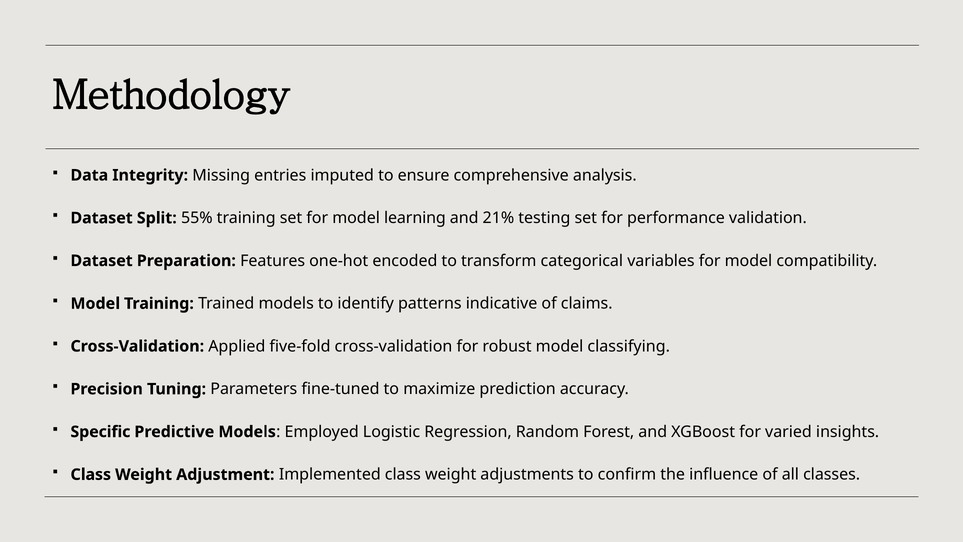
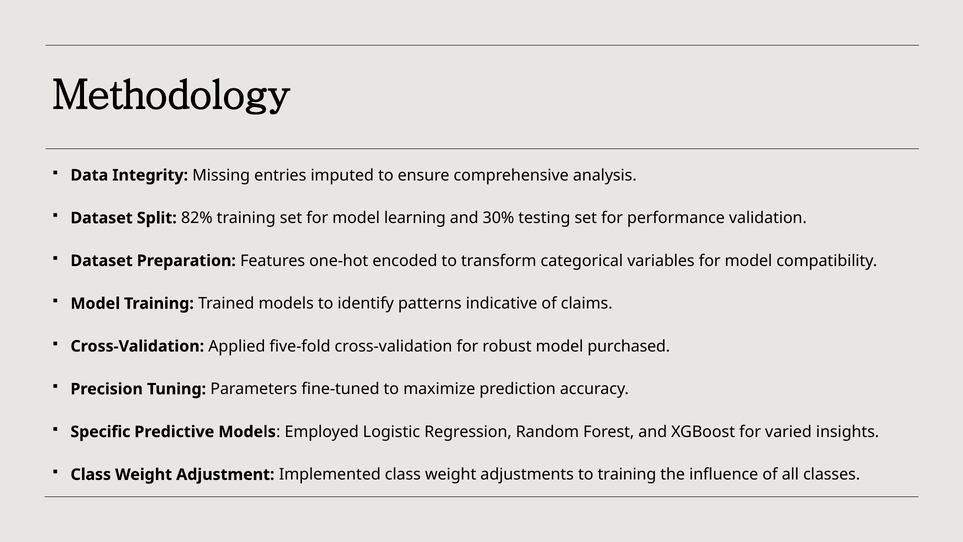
55%: 55% -> 82% (197, 218)
21%: 21% -> 30% (498, 218)
classifying: classifying -> purchased (629, 346)
to confirm: confirm -> training (627, 474)
